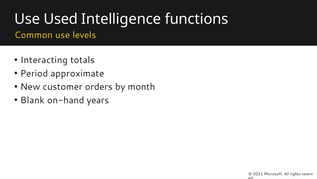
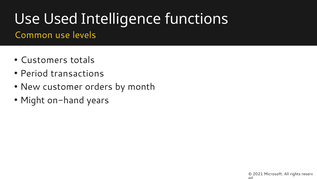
Interacting: Interacting -> Customers (44, 60)
approximate: approximate -> transactions (77, 73)
Blank: Blank -> Might (32, 100)
